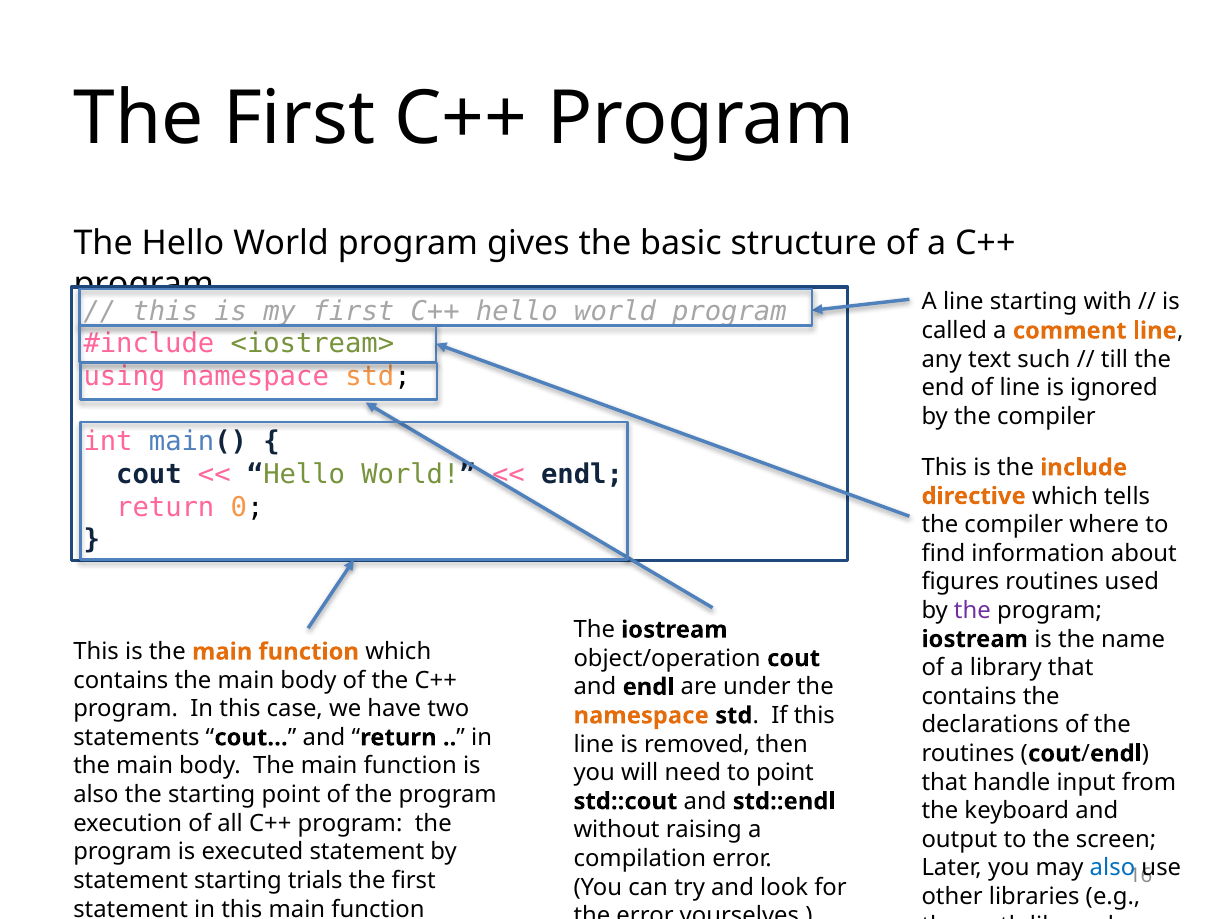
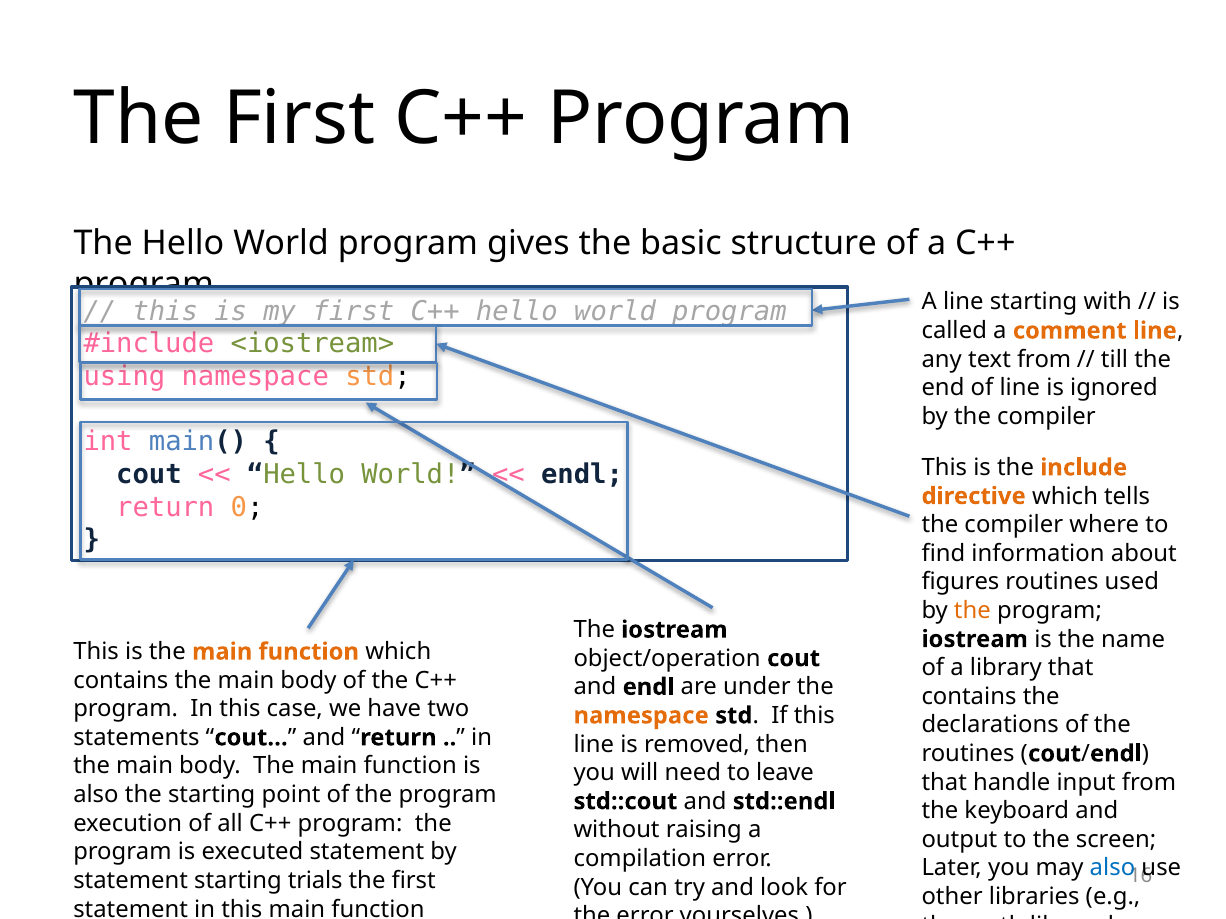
text such: such -> from (1044, 359)
the colour: purple -> orange (972, 611)
to point: point -> leave (785, 773)
